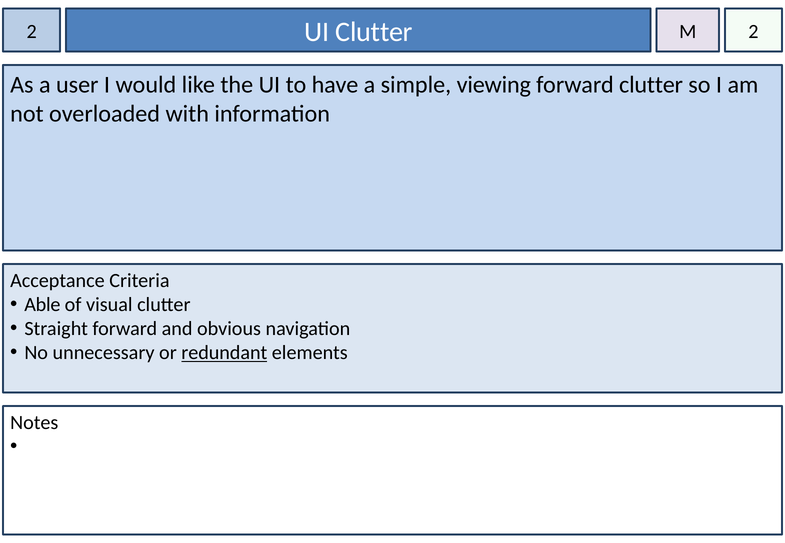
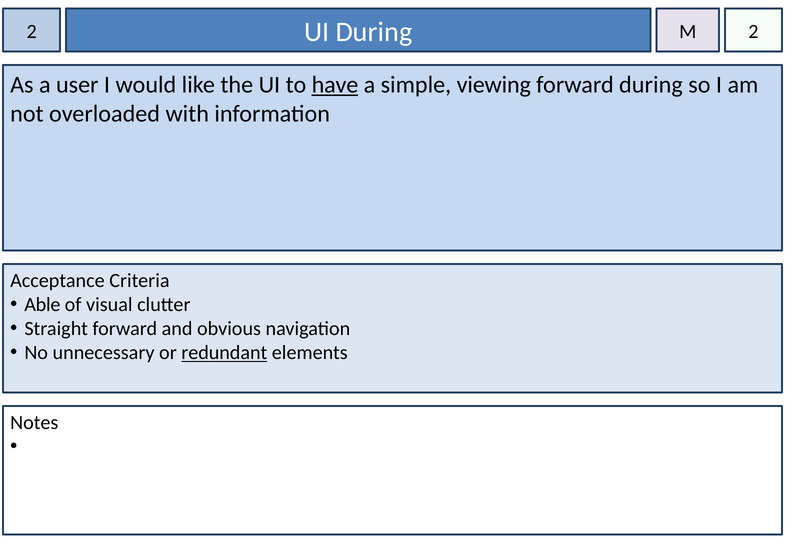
UI Clutter: Clutter -> During (374, 32)
have underline: none -> present (335, 85)
forward clutter: clutter -> during (651, 85)
